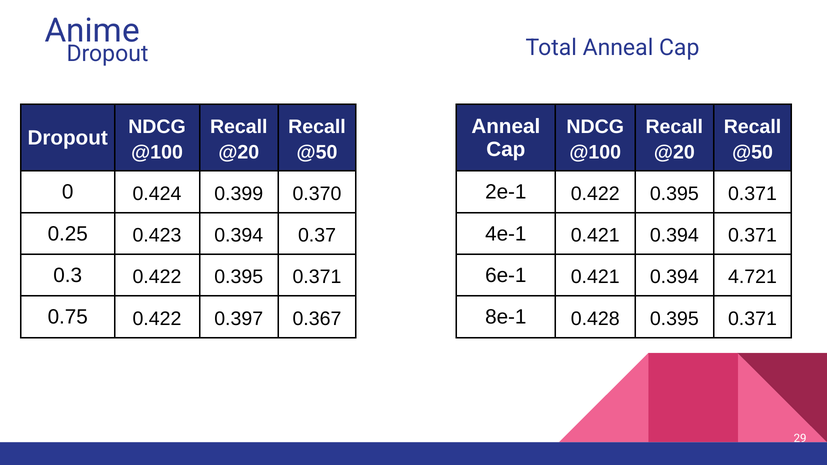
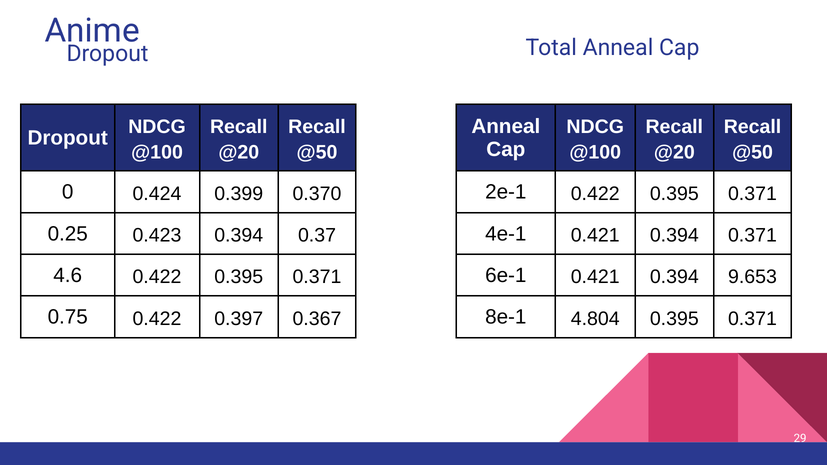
0.3: 0.3 -> 4.6 (68, 276)
4.721: 4.721 -> 9.653 (753, 277)
0.428: 0.428 -> 4.804 (595, 319)
